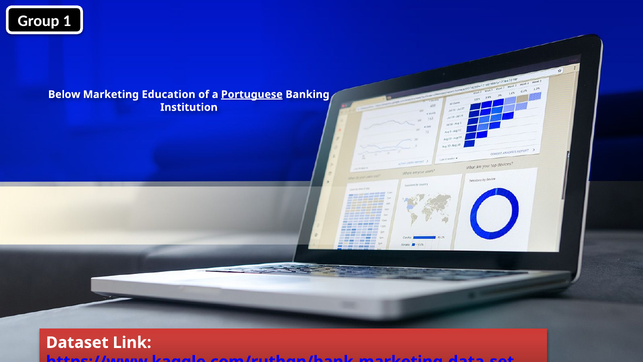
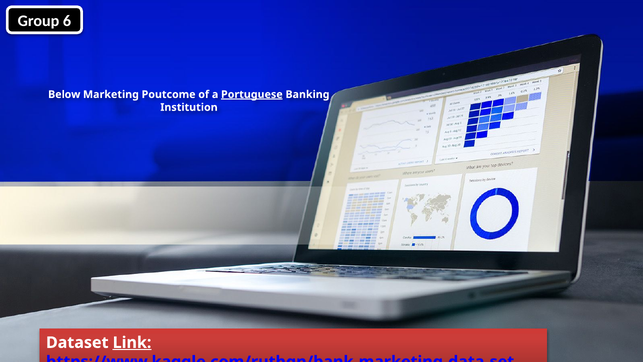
1: 1 -> 6 (67, 21)
Education: Education -> Poutcome (169, 94)
Link underline: none -> present (132, 342)
